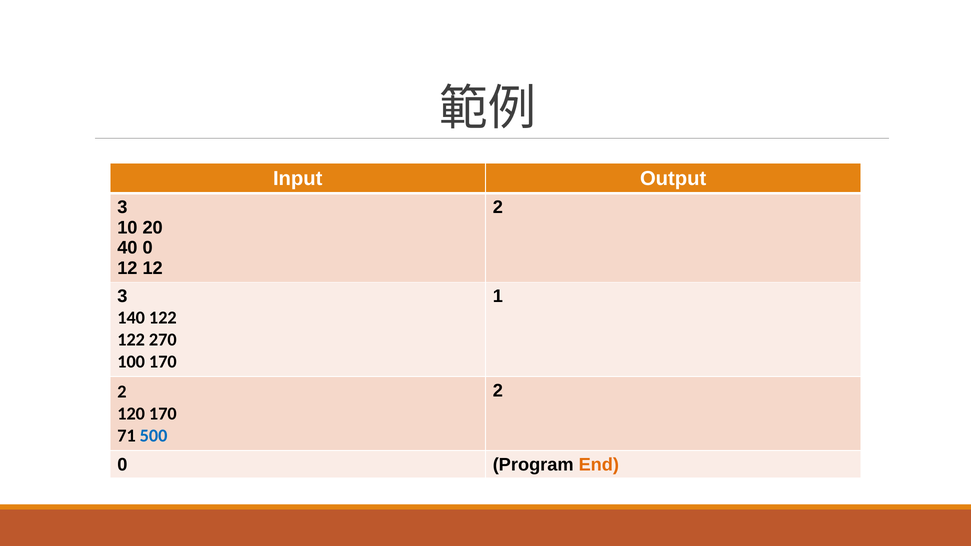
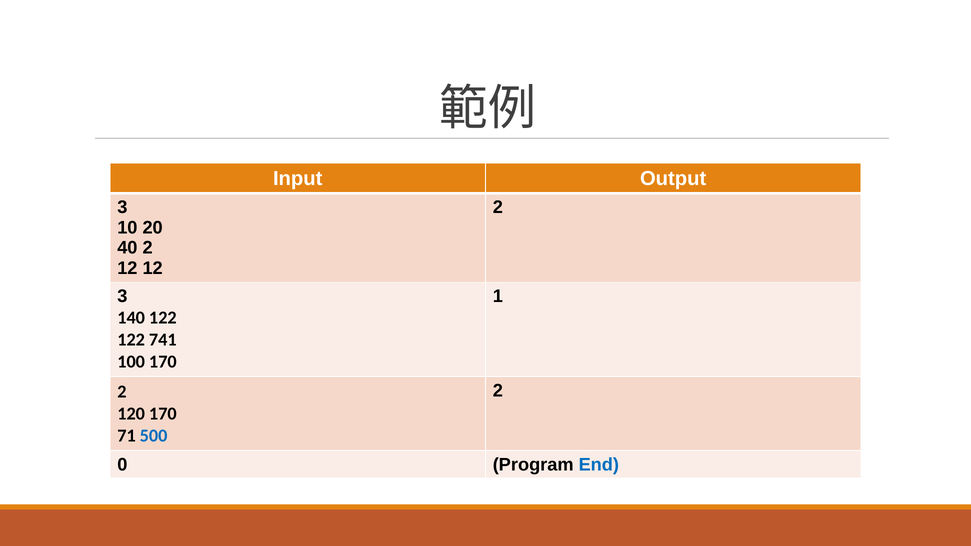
40 0: 0 -> 2 (148, 248)
270: 270 -> 741 (163, 340)
End colour: orange -> blue (599, 465)
